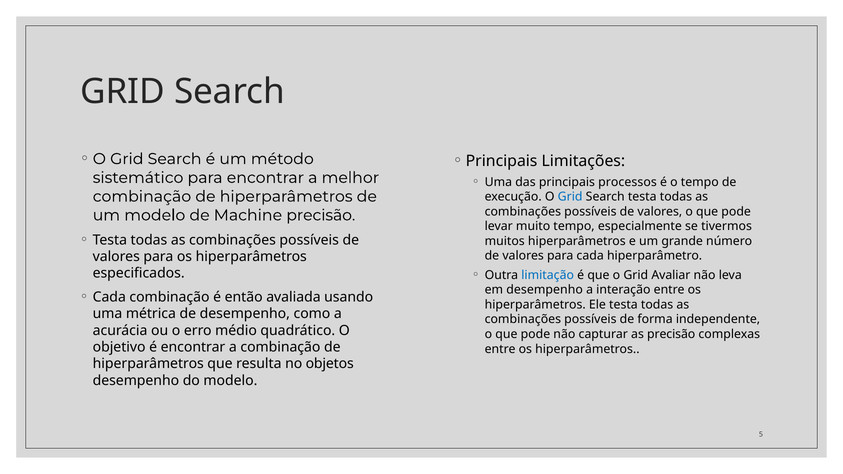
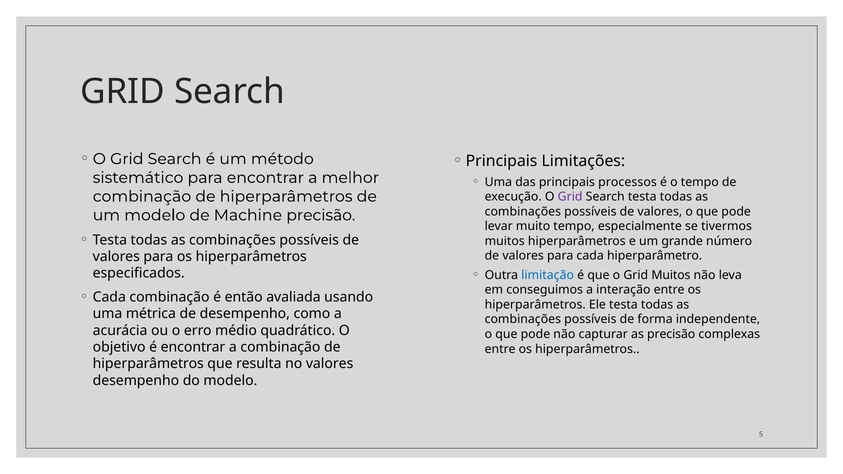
Grid colour: blue -> purple (570, 197)
Grid Avaliar: Avaliar -> Muitos (671, 275)
em desempenho: desempenho -> conseguimos (545, 290)
no objetos: objetos -> valores (330, 364)
